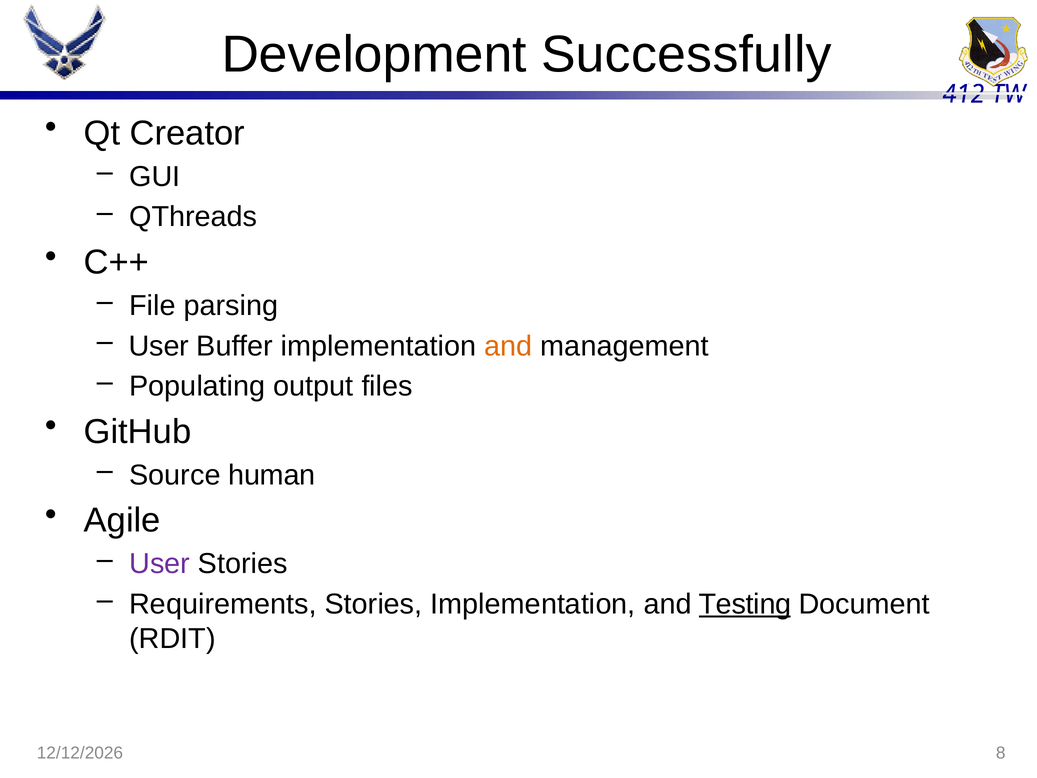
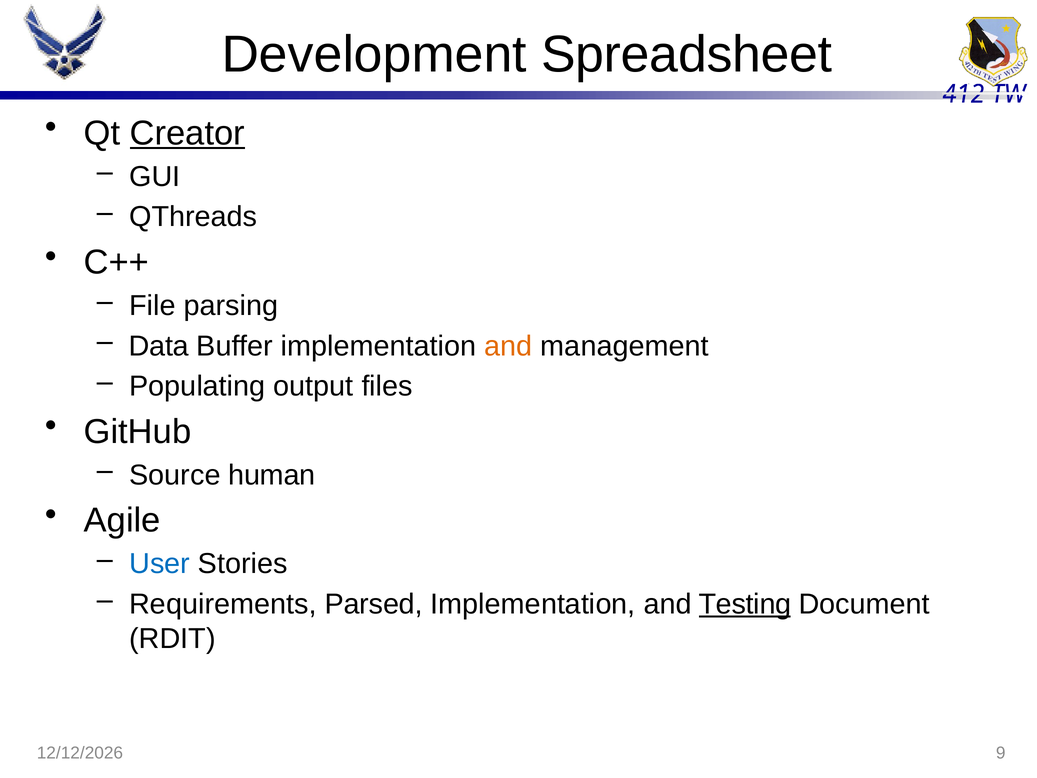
Successfully: Successfully -> Spreadsheet (687, 54)
Creator underline: none -> present (187, 133)
User: User -> Data (159, 346)
User colour: purple -> blue (160, 564)
Requirements Stories: Stories -> Parsed (374, 604)
8: 8 -> 9 (1001, 753)
